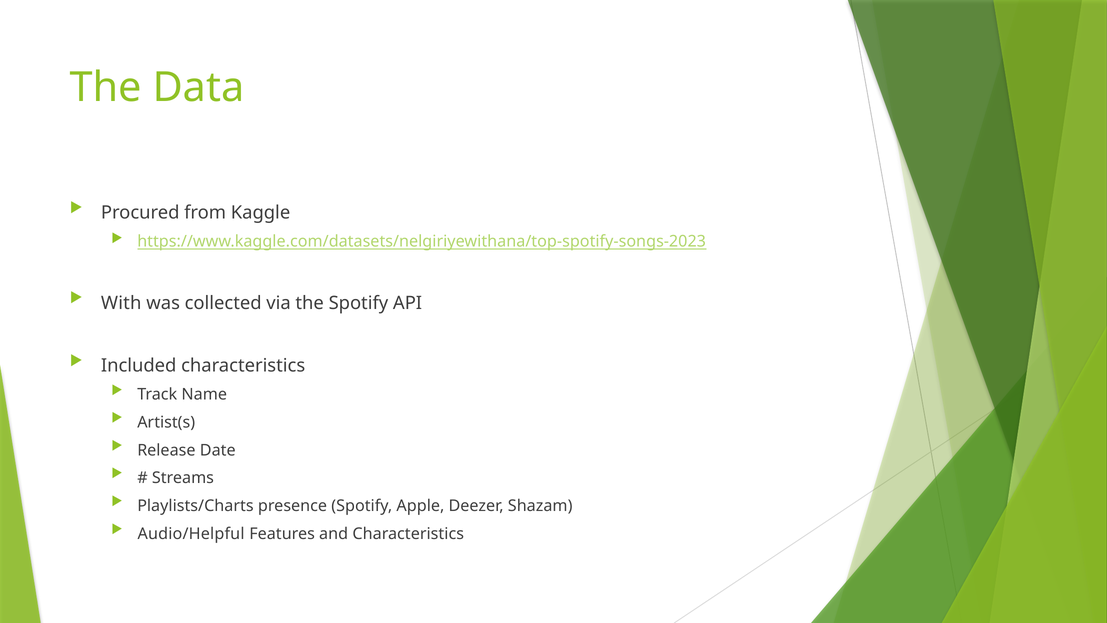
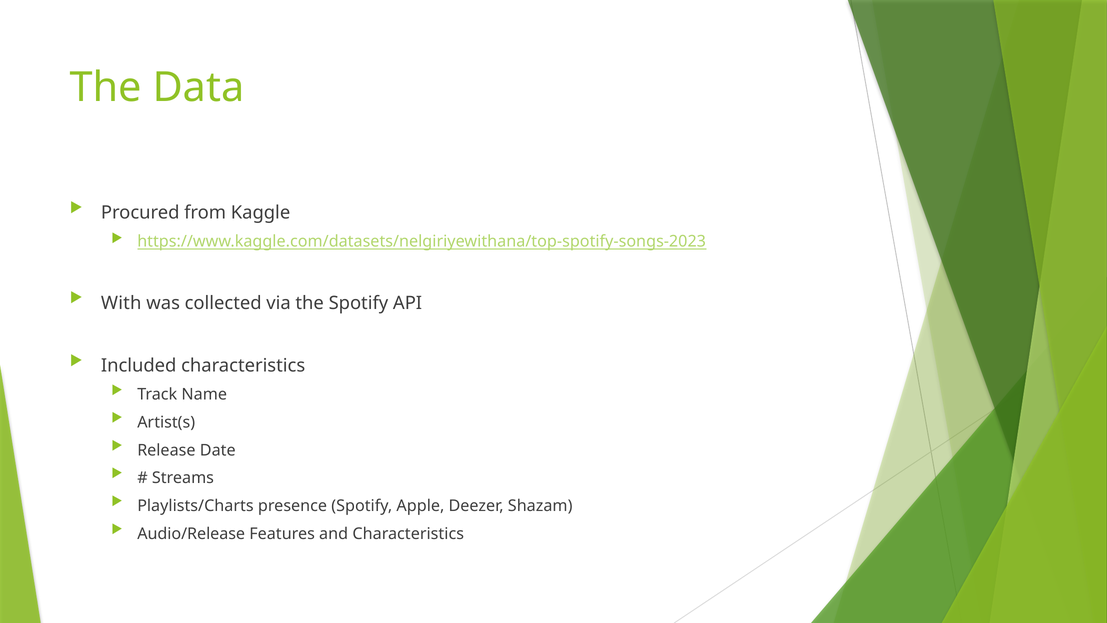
Audio/Helpful: Audio/Helpful -> Audio/Release (191, 533)
